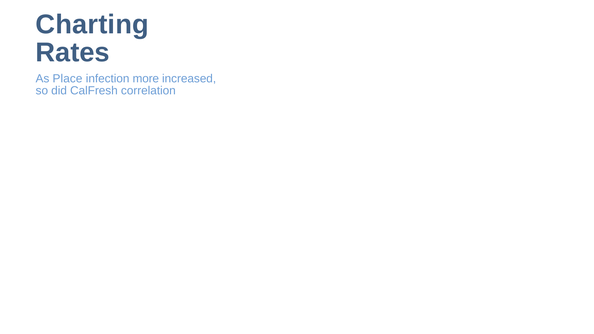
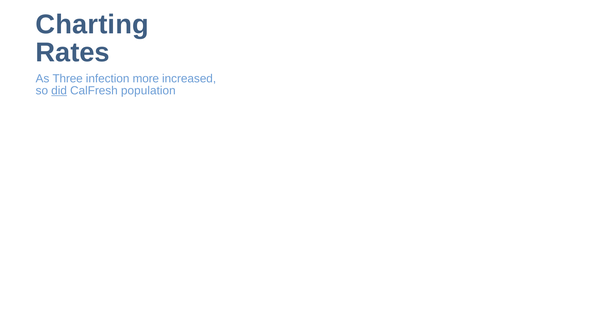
Place: Place -> Three (68, 79)
did underline: none -> present (59, 91)
correlation: correlation -> population (148, 91)
